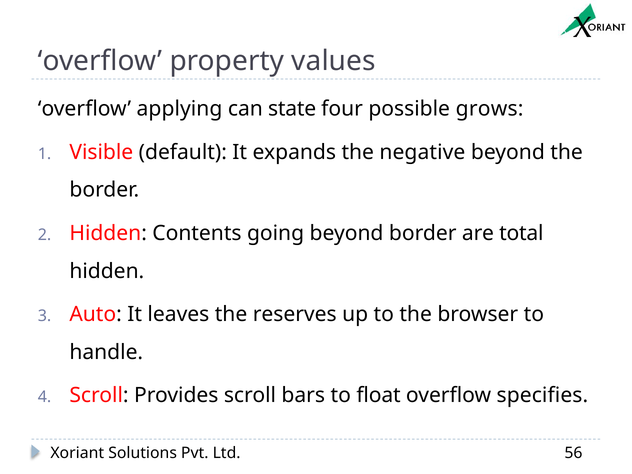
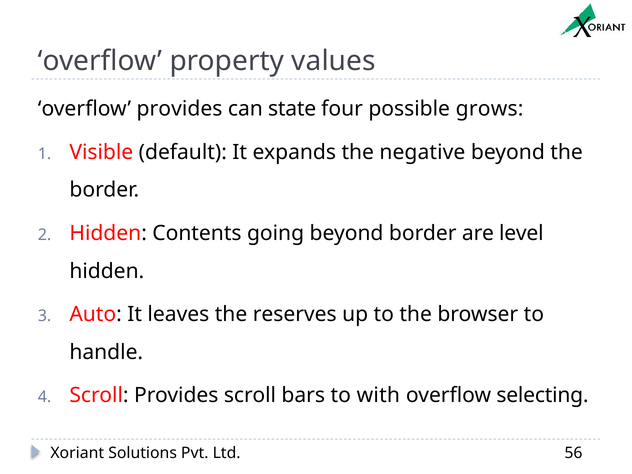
overflow applying: applying -> provides (180, 109)
total: total -> level (521, 233)
float: float -> with (378, 395)
specifies: specifies -> selecting (543, 395)
